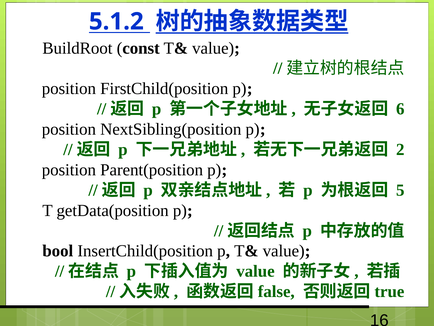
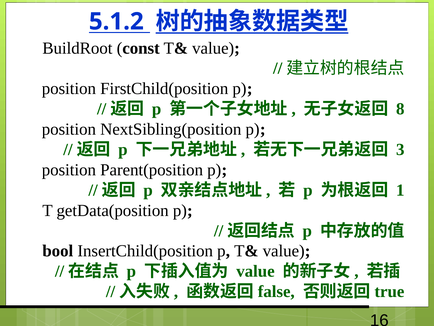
6: 6 -> 8 (400, 109)
2: 2 -> 3 (400, 149)
5: 5 -> 1 (400, 190)
